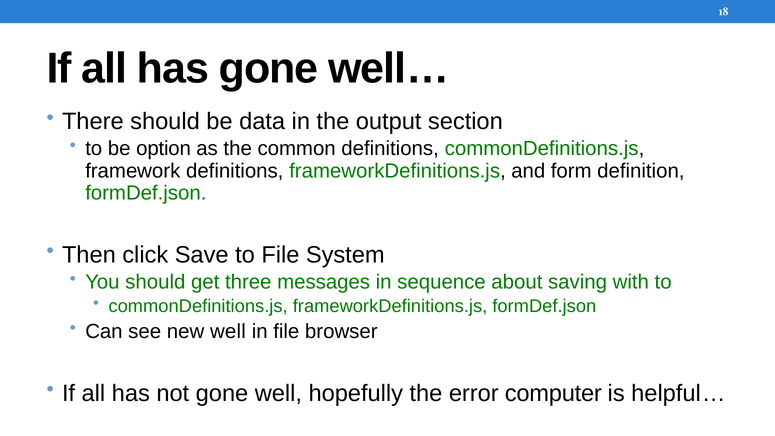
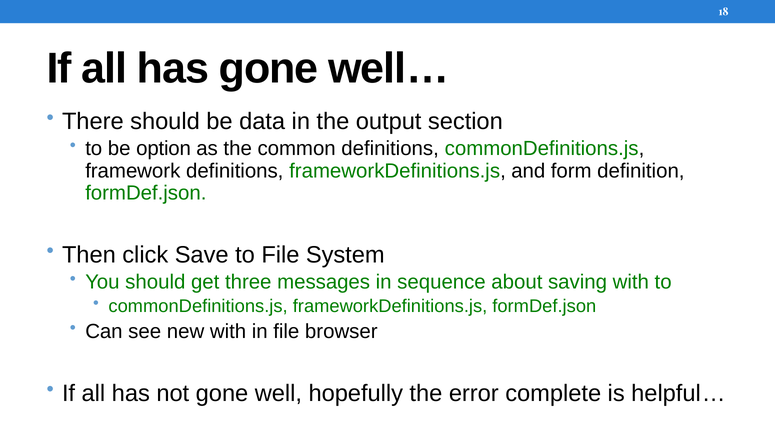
new well: well -> with (228, 331)
computer: computer -> complete (553, 393)
